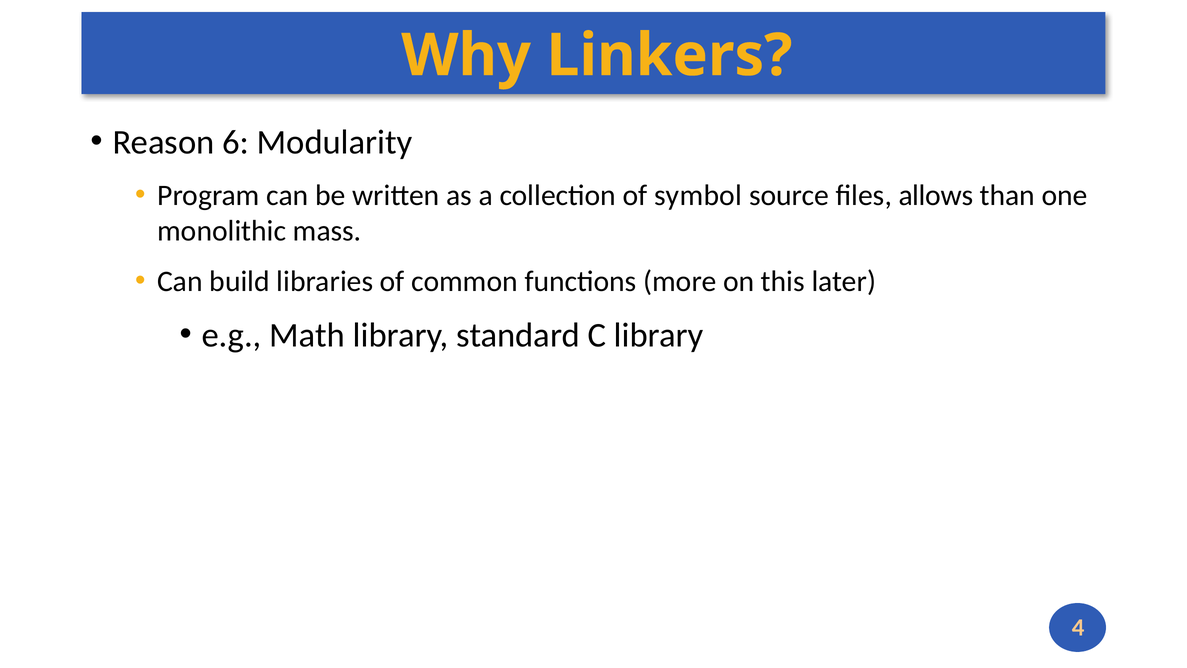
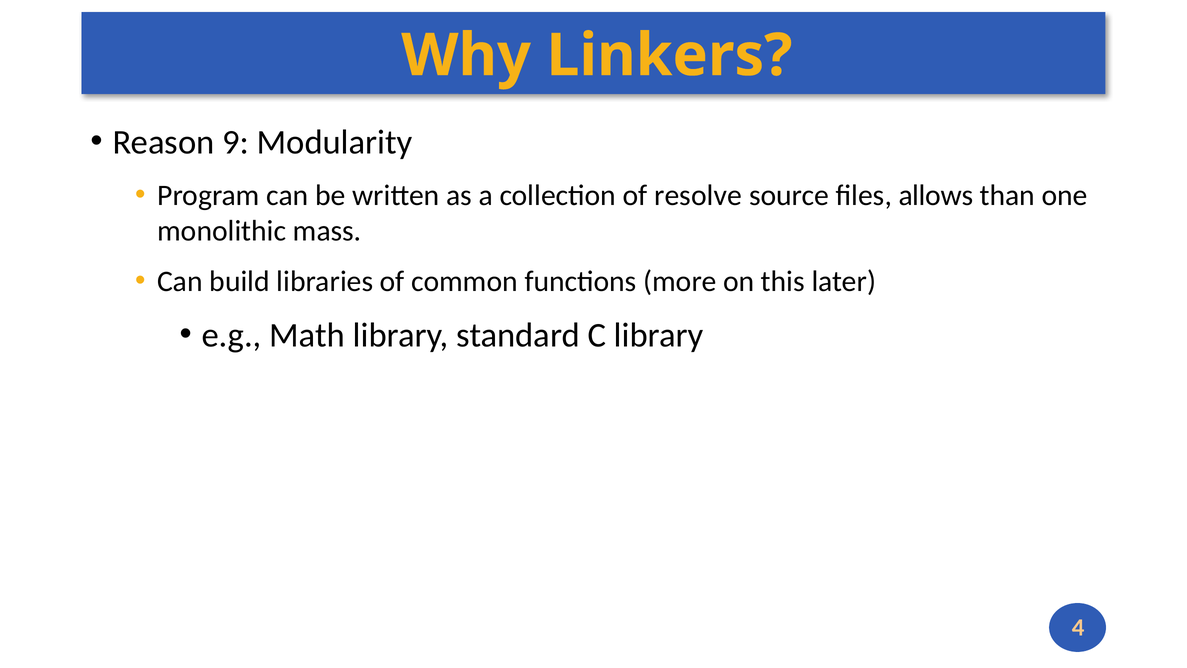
6: 6 -> 9 (236, 142)
symbol: symbol -> resolve (698, 195)
